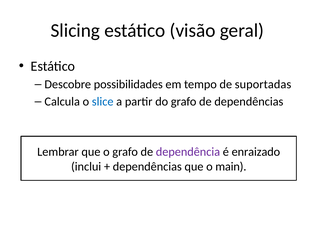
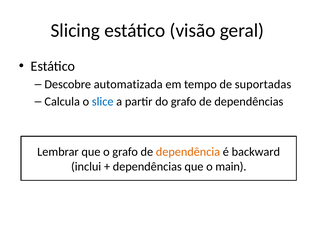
possibilidades: possibilidades -> automatizada (128, 84)
dependência colour: purple -> orange (188, 151)
enraizado: enraizado -> backward (256, 151)
